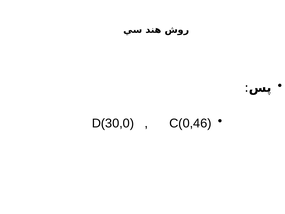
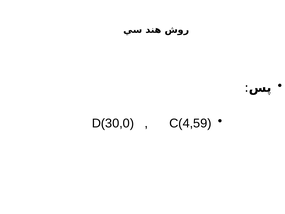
C(0,46: C(0,46 -> C(4,59 (190, 123)
